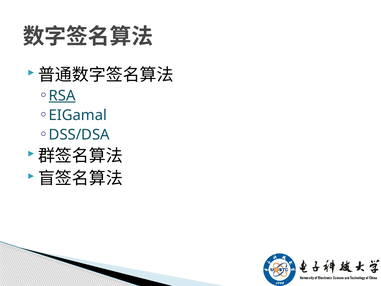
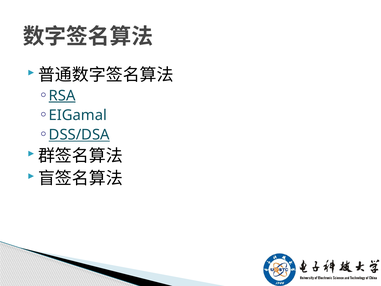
DSS/DSA underline: none -> present (79, 135)
